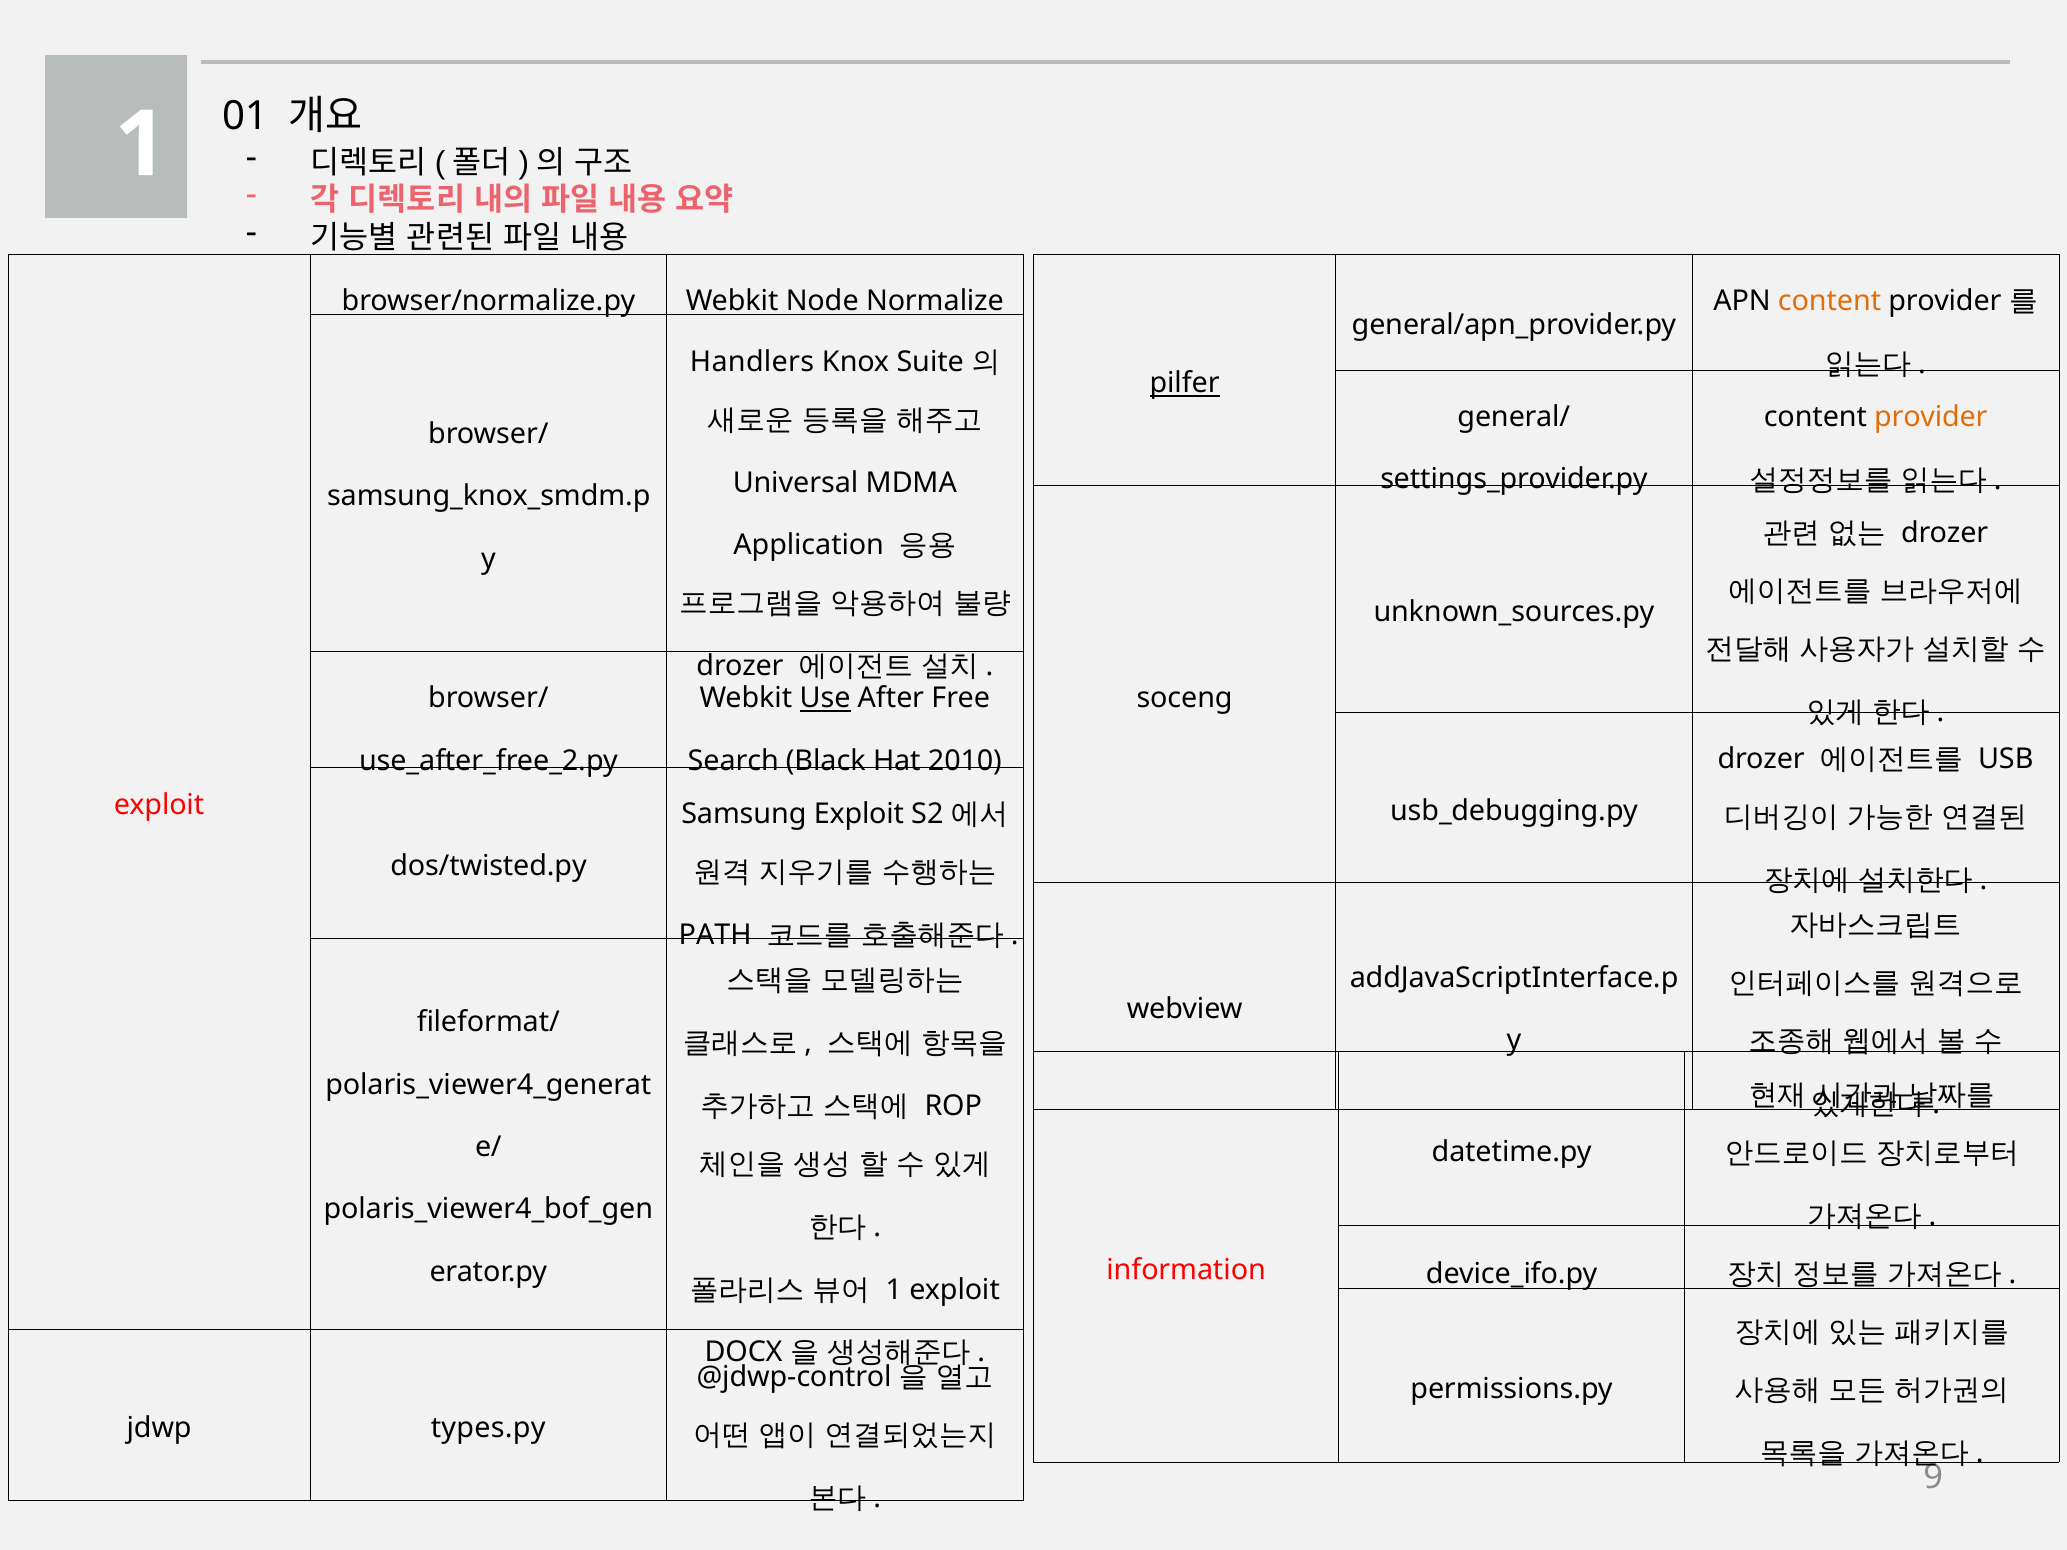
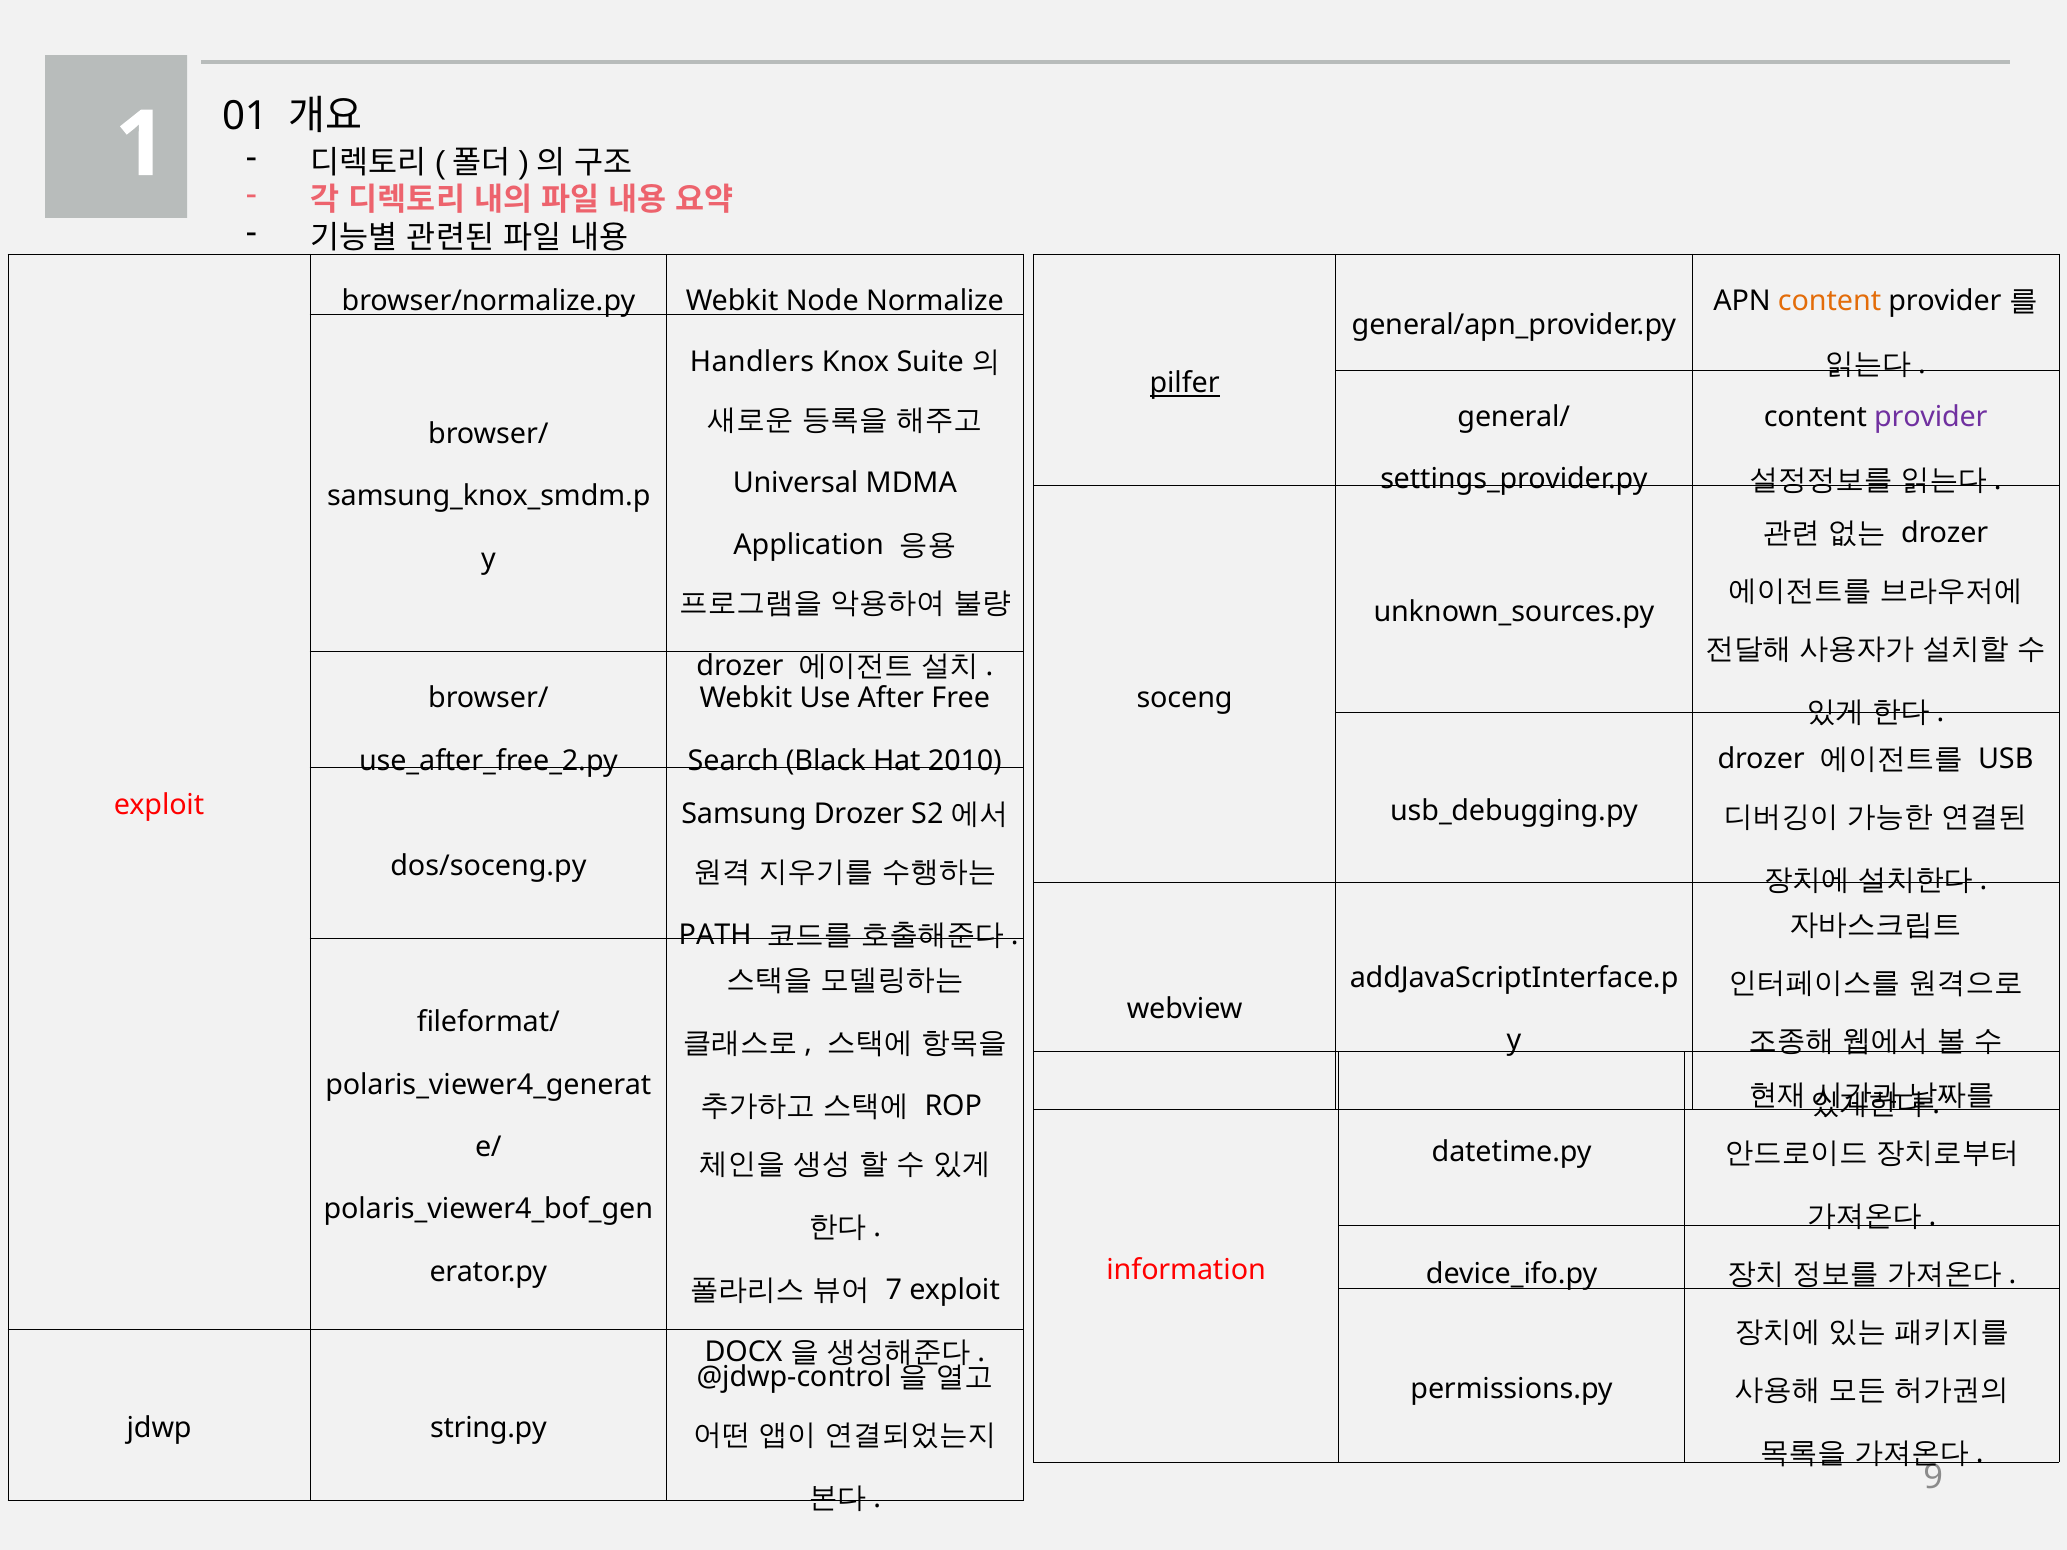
provider colour: orange -> purple (1931, 417)
Use underline: present -> none (825, 699)
Samsung Exploit: Exploit -> Drozer (859, 814)
dos/twisted.py: dos/twisted.py -> dos/soceng.py (488, 866)
1: 1 -> 7 (894, 1290)
types.py: types.py -> string.py (488, 1429)
